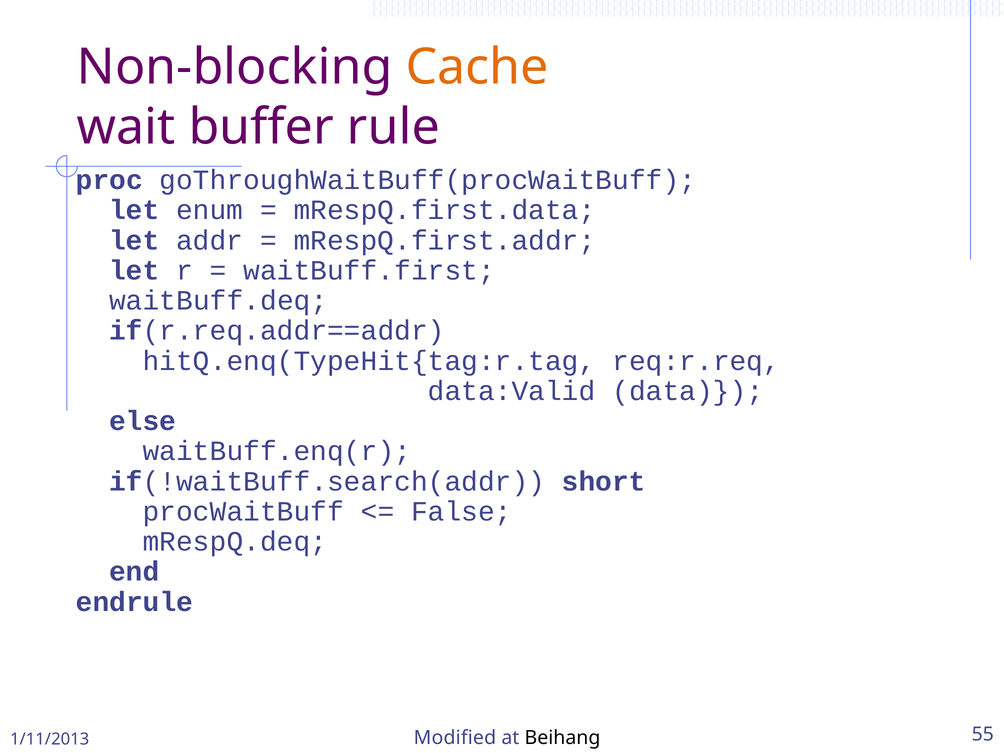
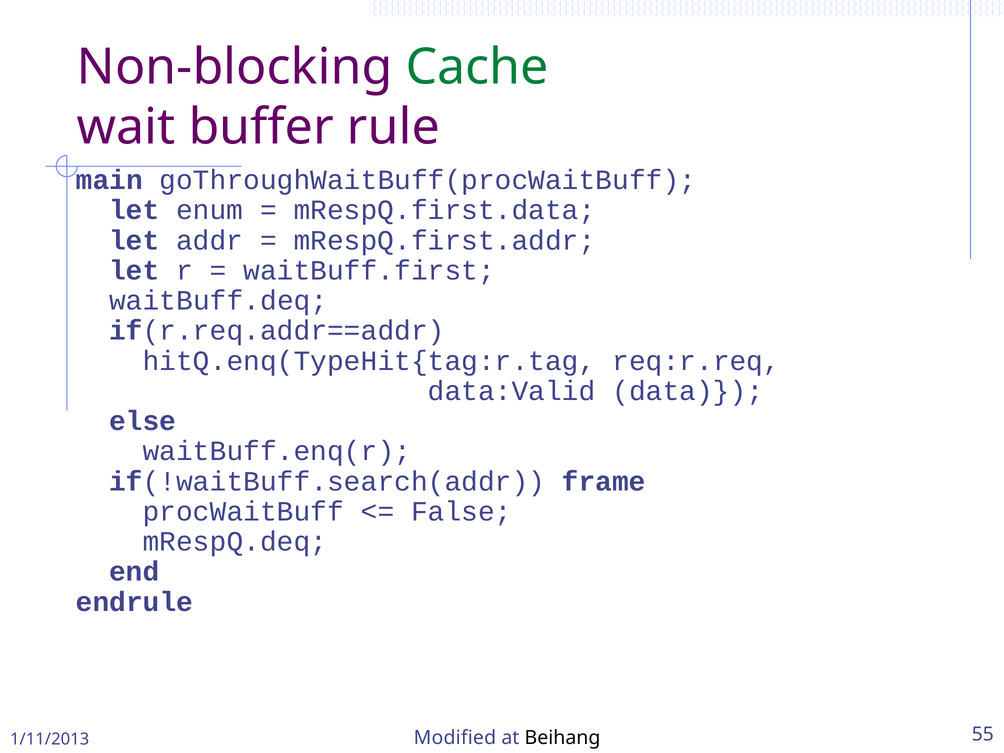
Cache colour: orange -> green (477, 67)
proc: proc -> main (109, 180)
short: short -> frame (604, 481)
